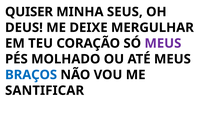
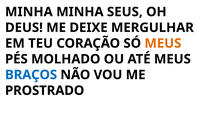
QUISER: QUISER -> MINHA (29, 12)
MEUS colour: purple -> orange (163, 43)
SANTIFICAR: SANTIFICAR -> PROSTRADO (45, 91)
